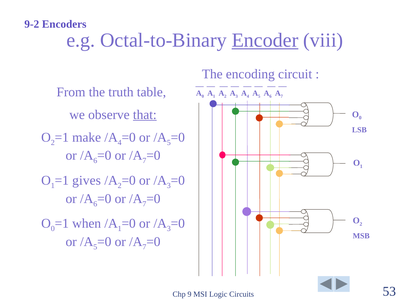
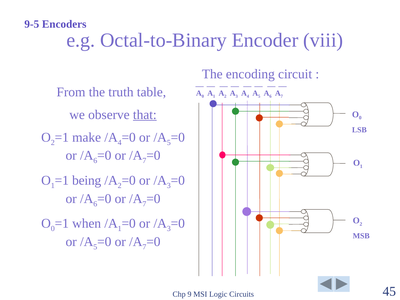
9-2: 9-2 -> 9-5 (32, 24)
Encoder underline: present -> none (265, 40)
gives: gives -> being (87, 180)
53: 53 -> 45 (389, 291)
